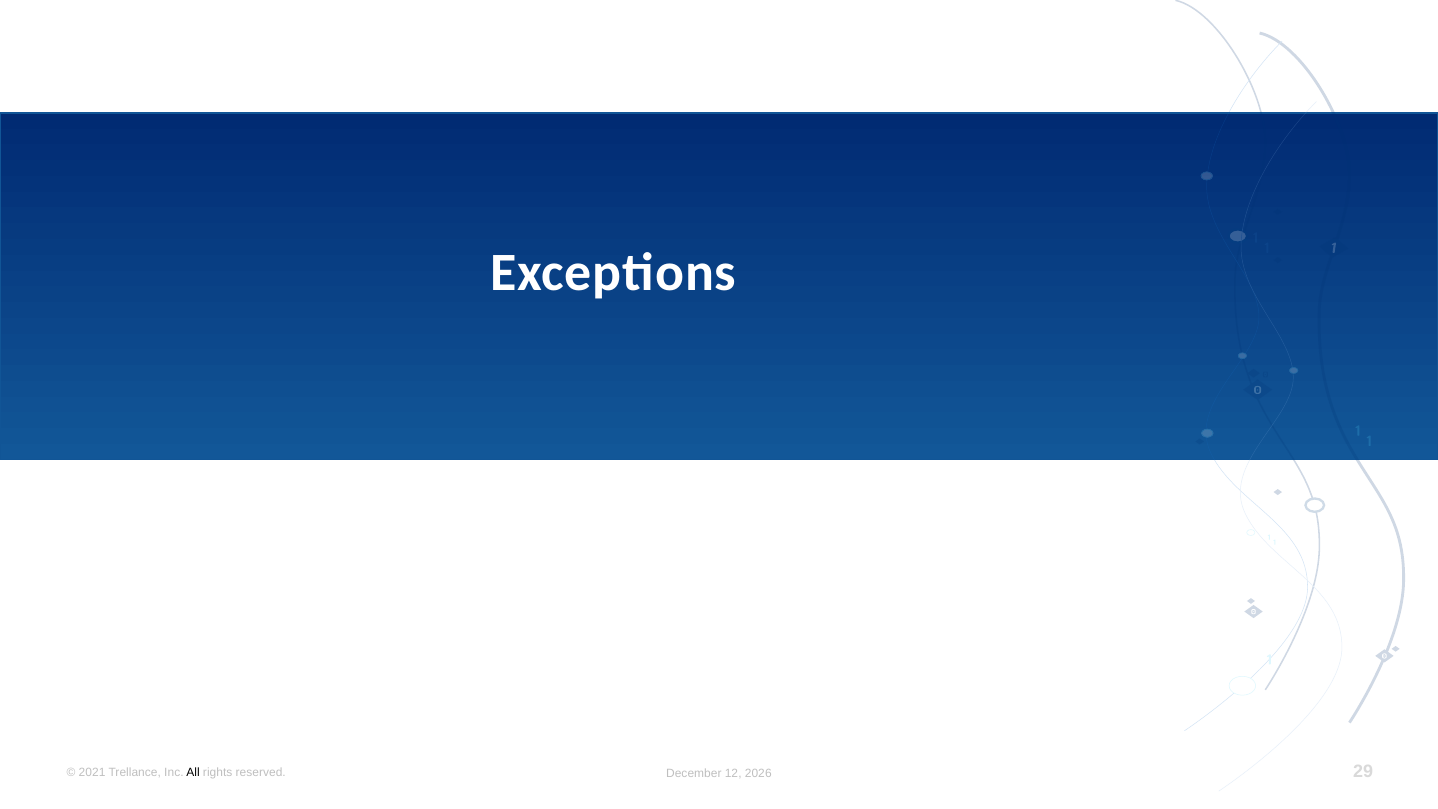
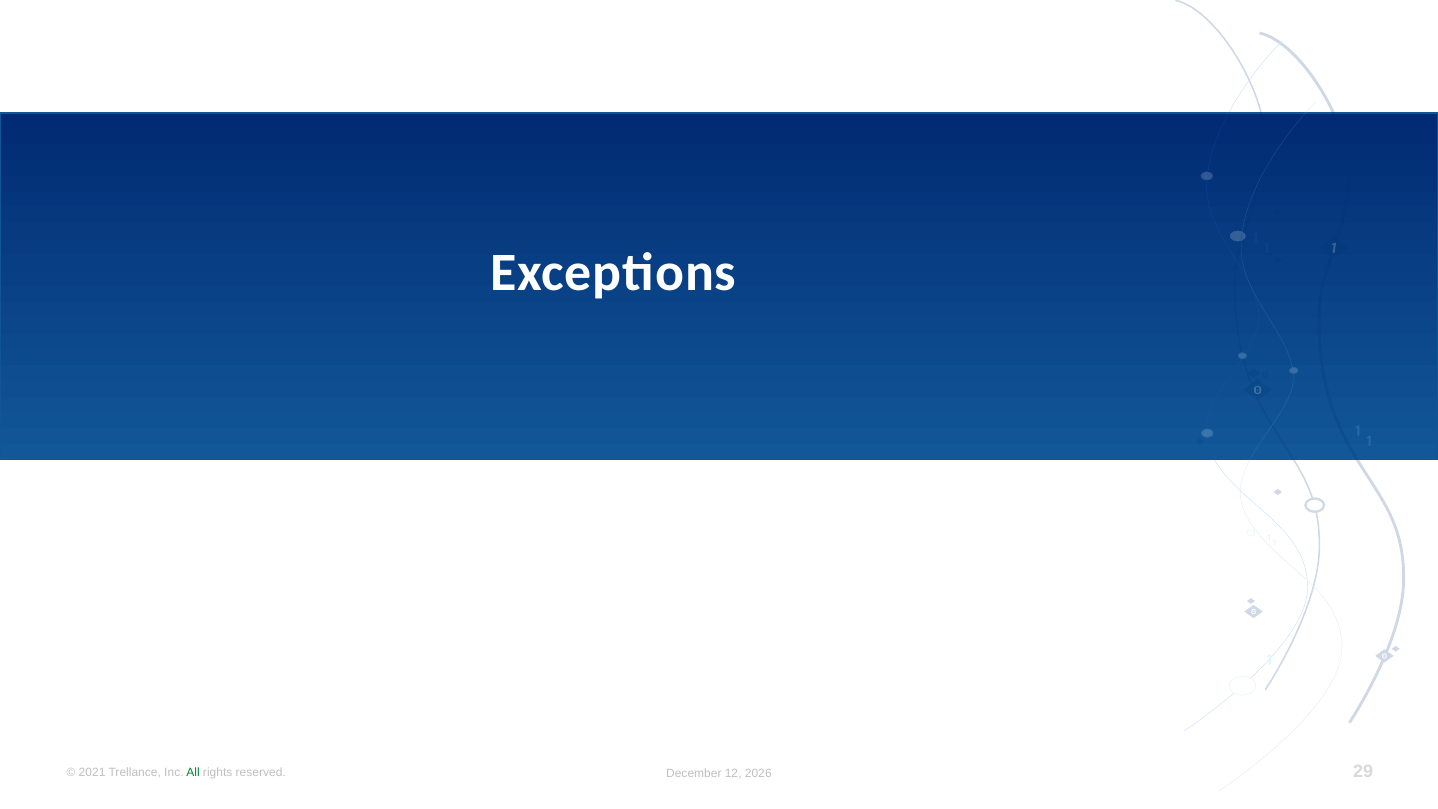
All colour: black -> green (193, 772)
